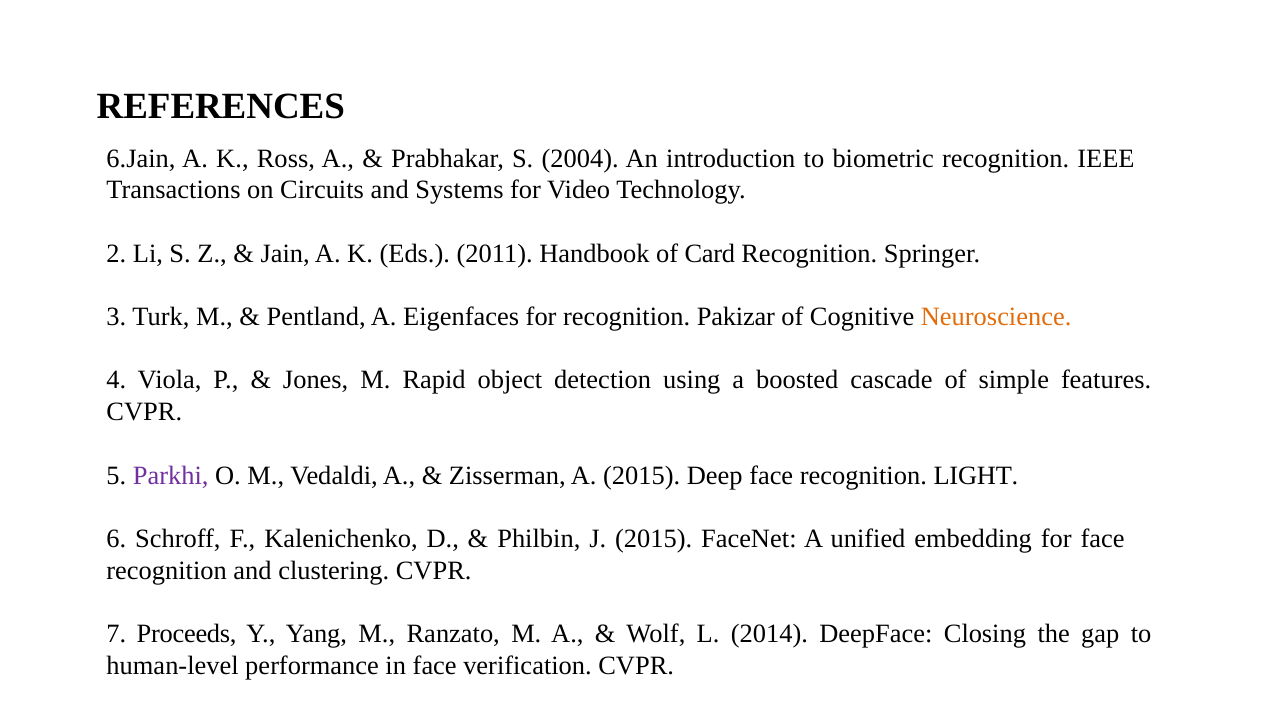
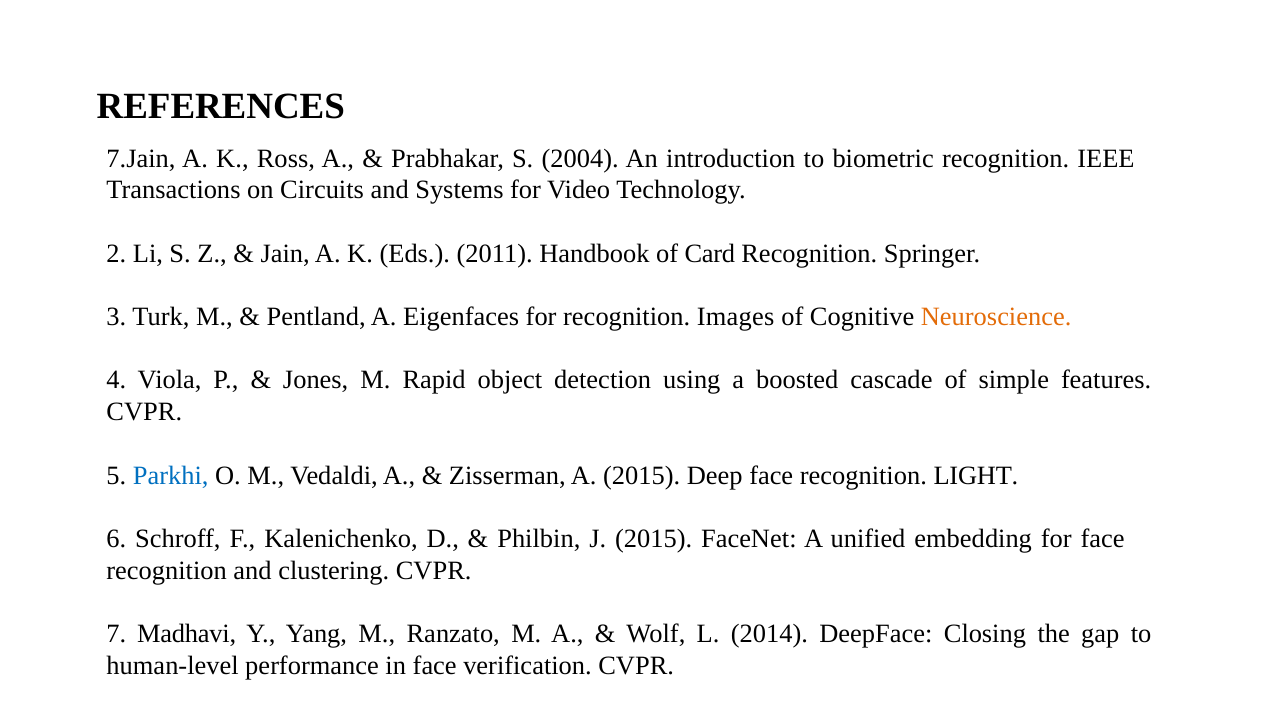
6.Jain: 6.Jain -> 7.Jain (141, 158)
Pakizar: Pakizar -> Images (736, 317)
Parkhi colour: purple -> blue (171, 475)
Proceeds: Proceeds -> Madhavi (187, 634)
